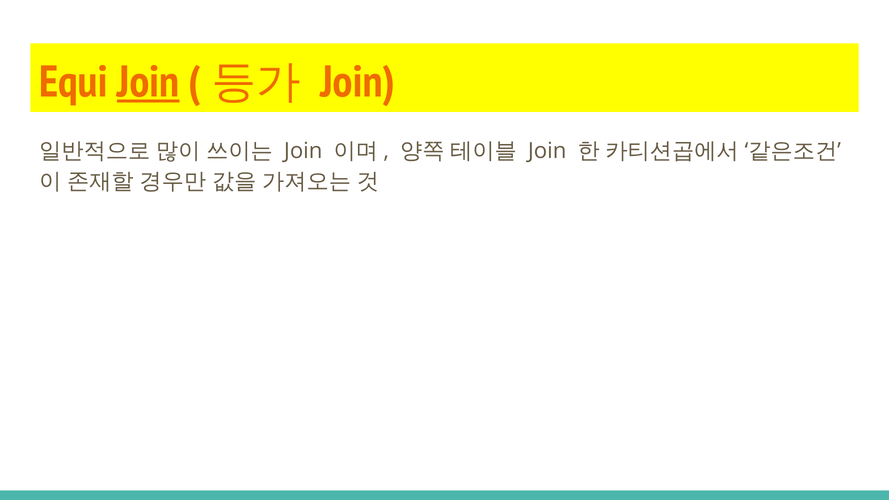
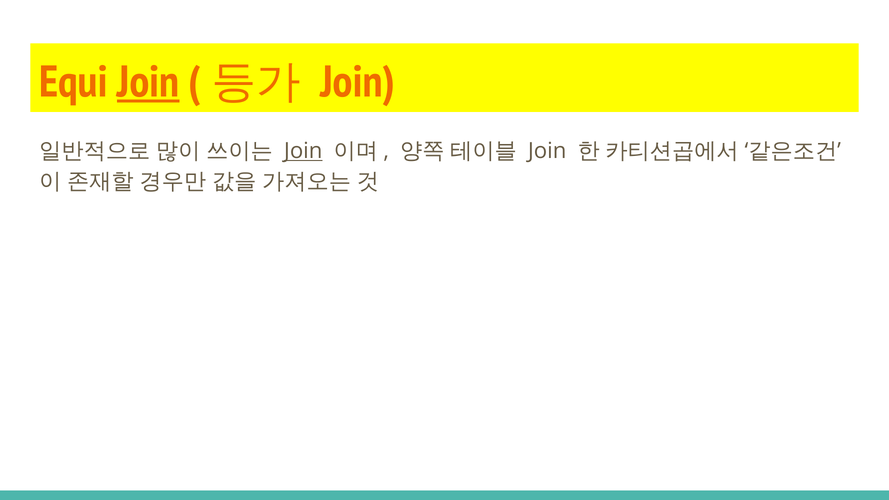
Join underline: none -> present (303, 151)
